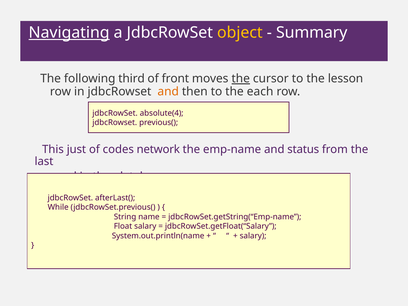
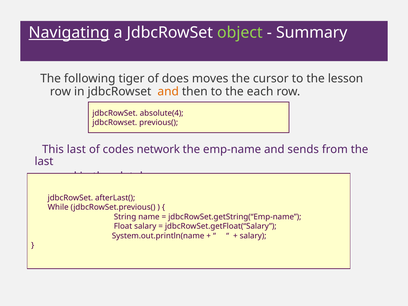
object colour: yellow -> light green (240, 33)
third: third -> tiger (132, 79)
front: front -> does (175, 79)
the underline: present -> none (241, 79)
This just: just -> last (76, 149)
status: status -> sends (303, 149)
